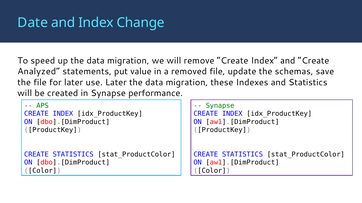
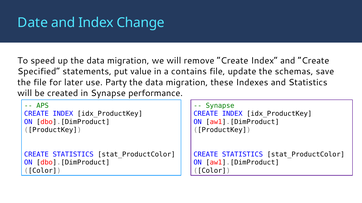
Analyzed: Analyzed -> Specified (39, 72)
removed: removed -> contains (189, 72)
use Later: Later -> Party (116, 83)
